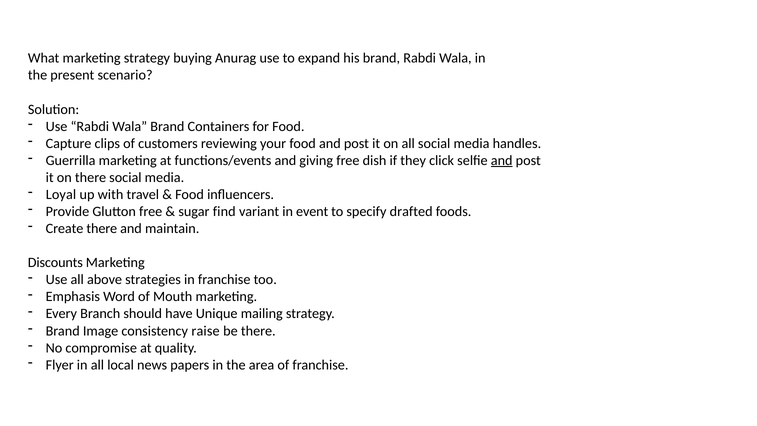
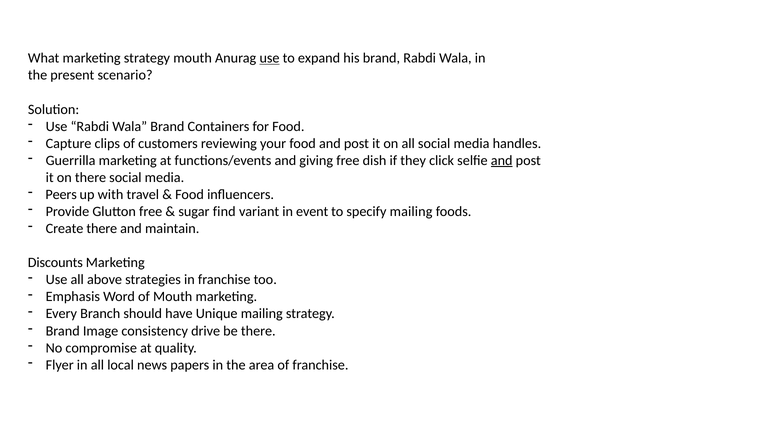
strategy buying: buying -> mouth (193, 58)
use underline: none -> present (270, 58)
Loyal: Loyal -> Peers (61, 194)
specify drafted: drafted -> mailing (411, 211)
raise: raise -> drive (206, 331)
